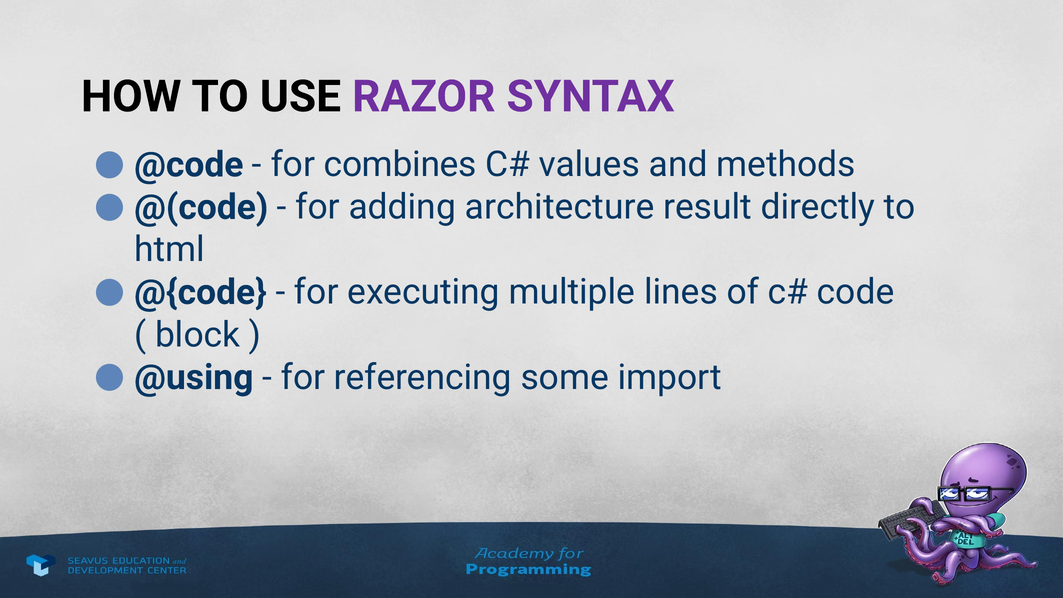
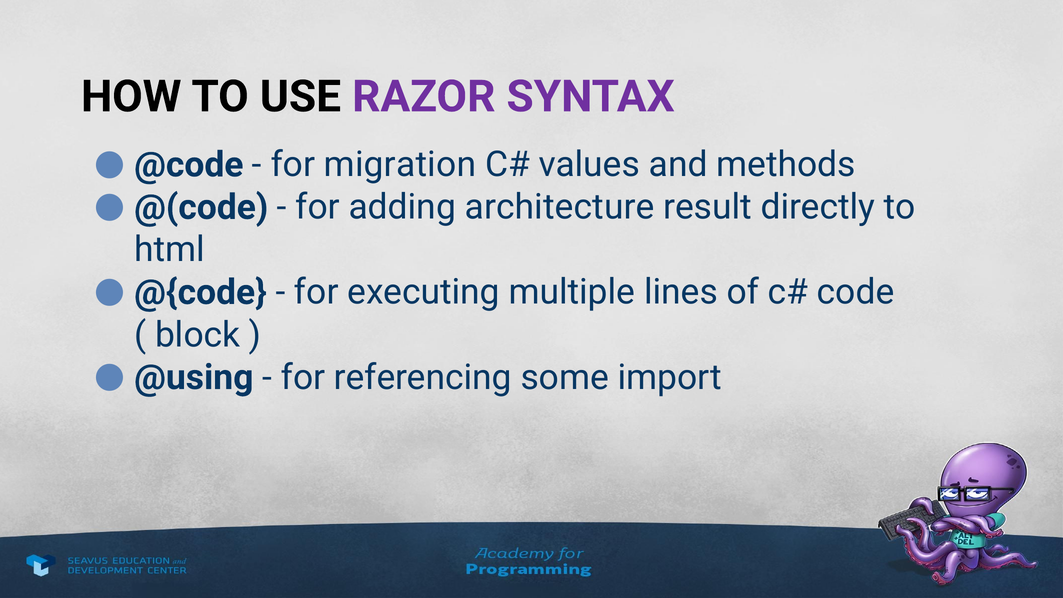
combines: combines -> migration (400, 165)
